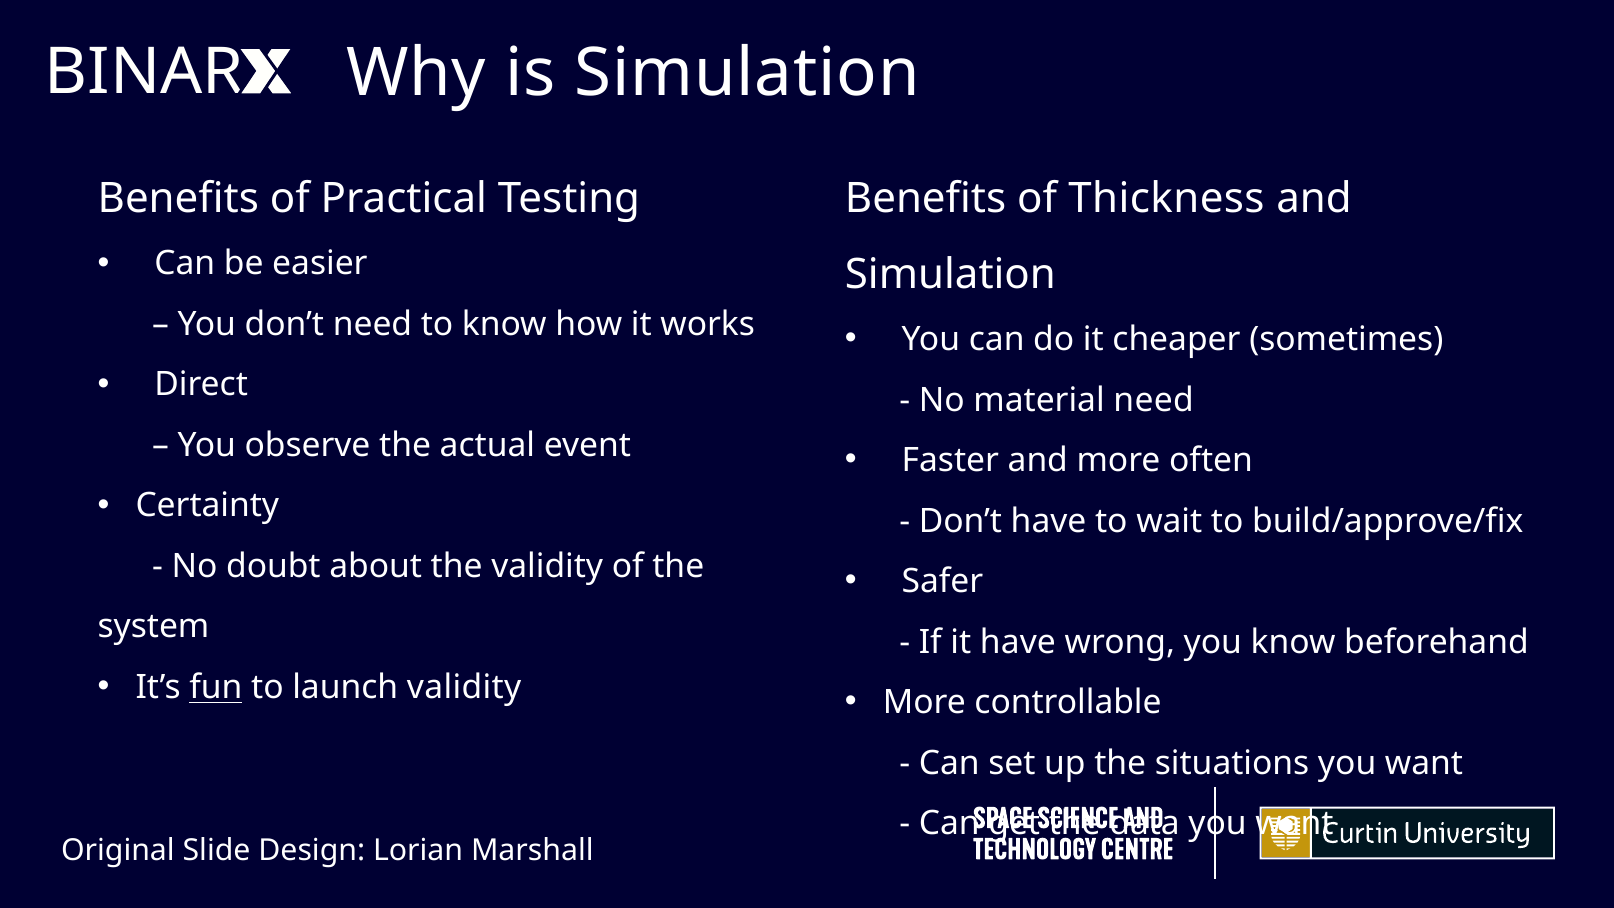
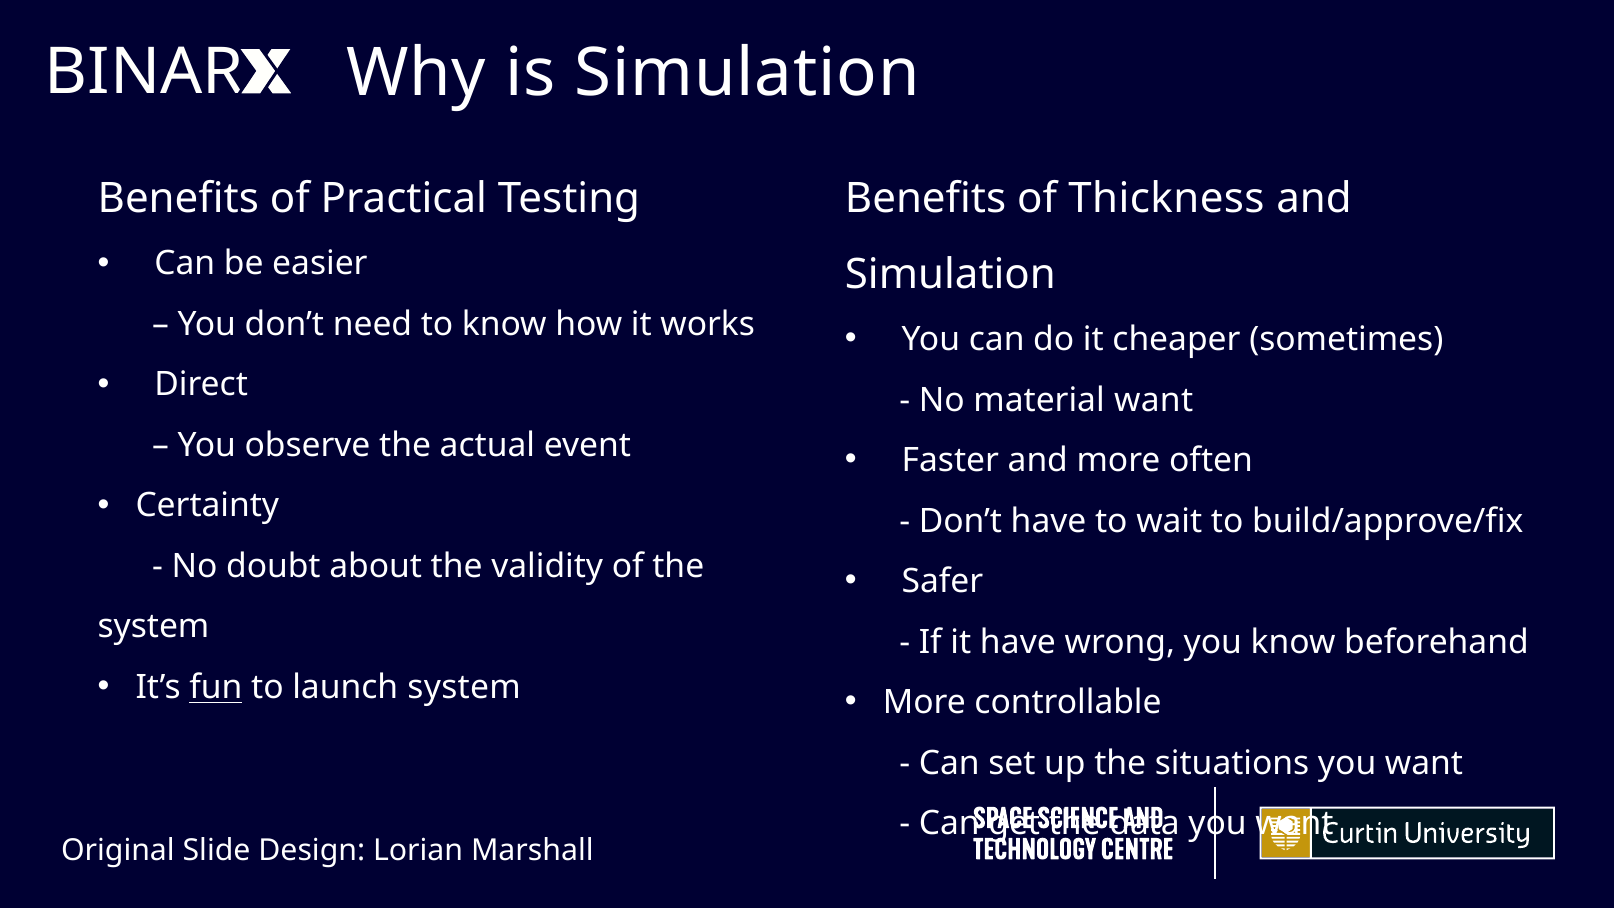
material need: need -> want (1154, 400)
launch validity: validity -> system (464, 687)
